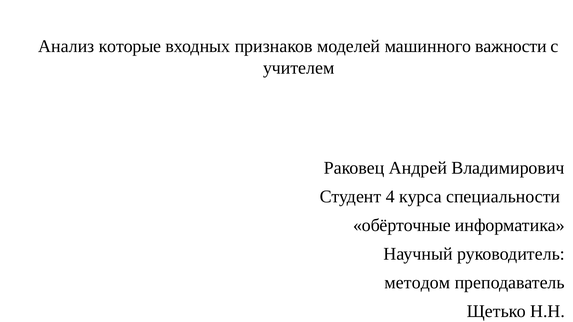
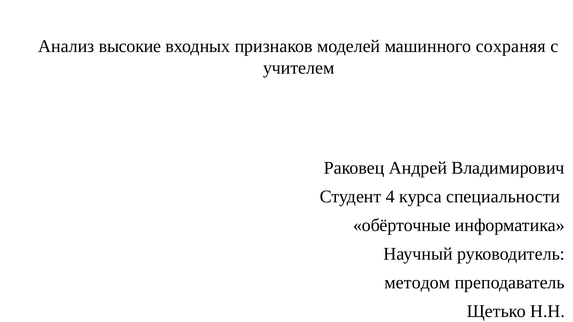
которые: которые -> высокие (130, 46)
важности: важности -> сохраняя (511, 46)
